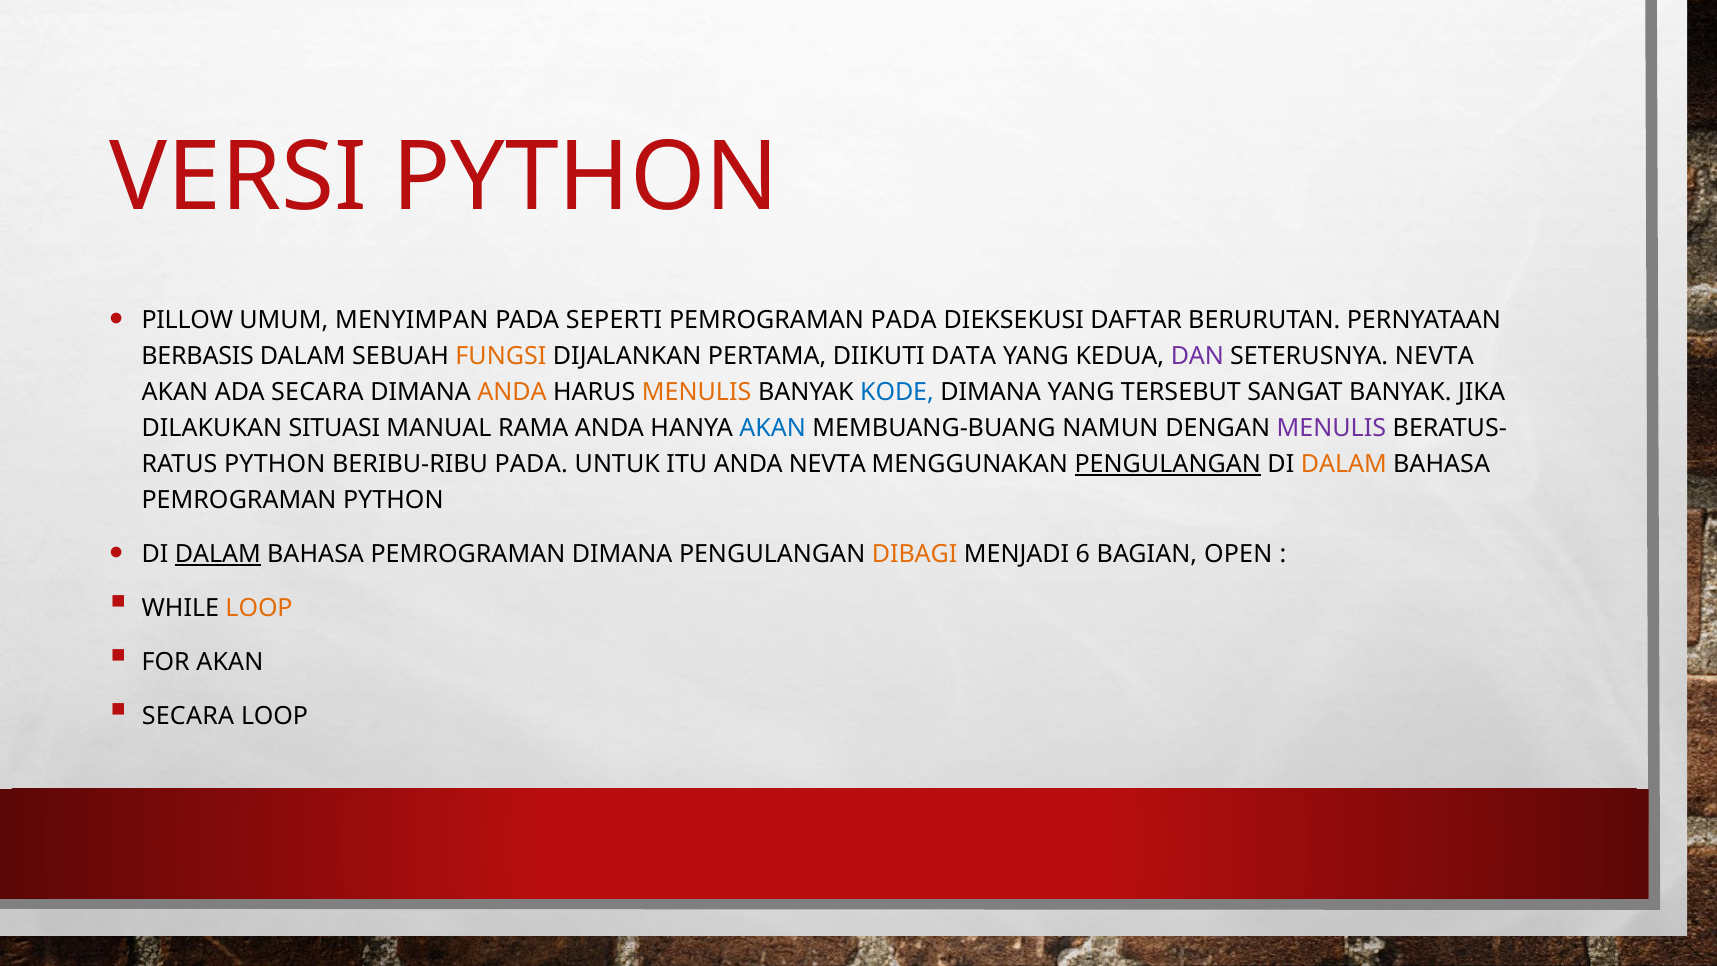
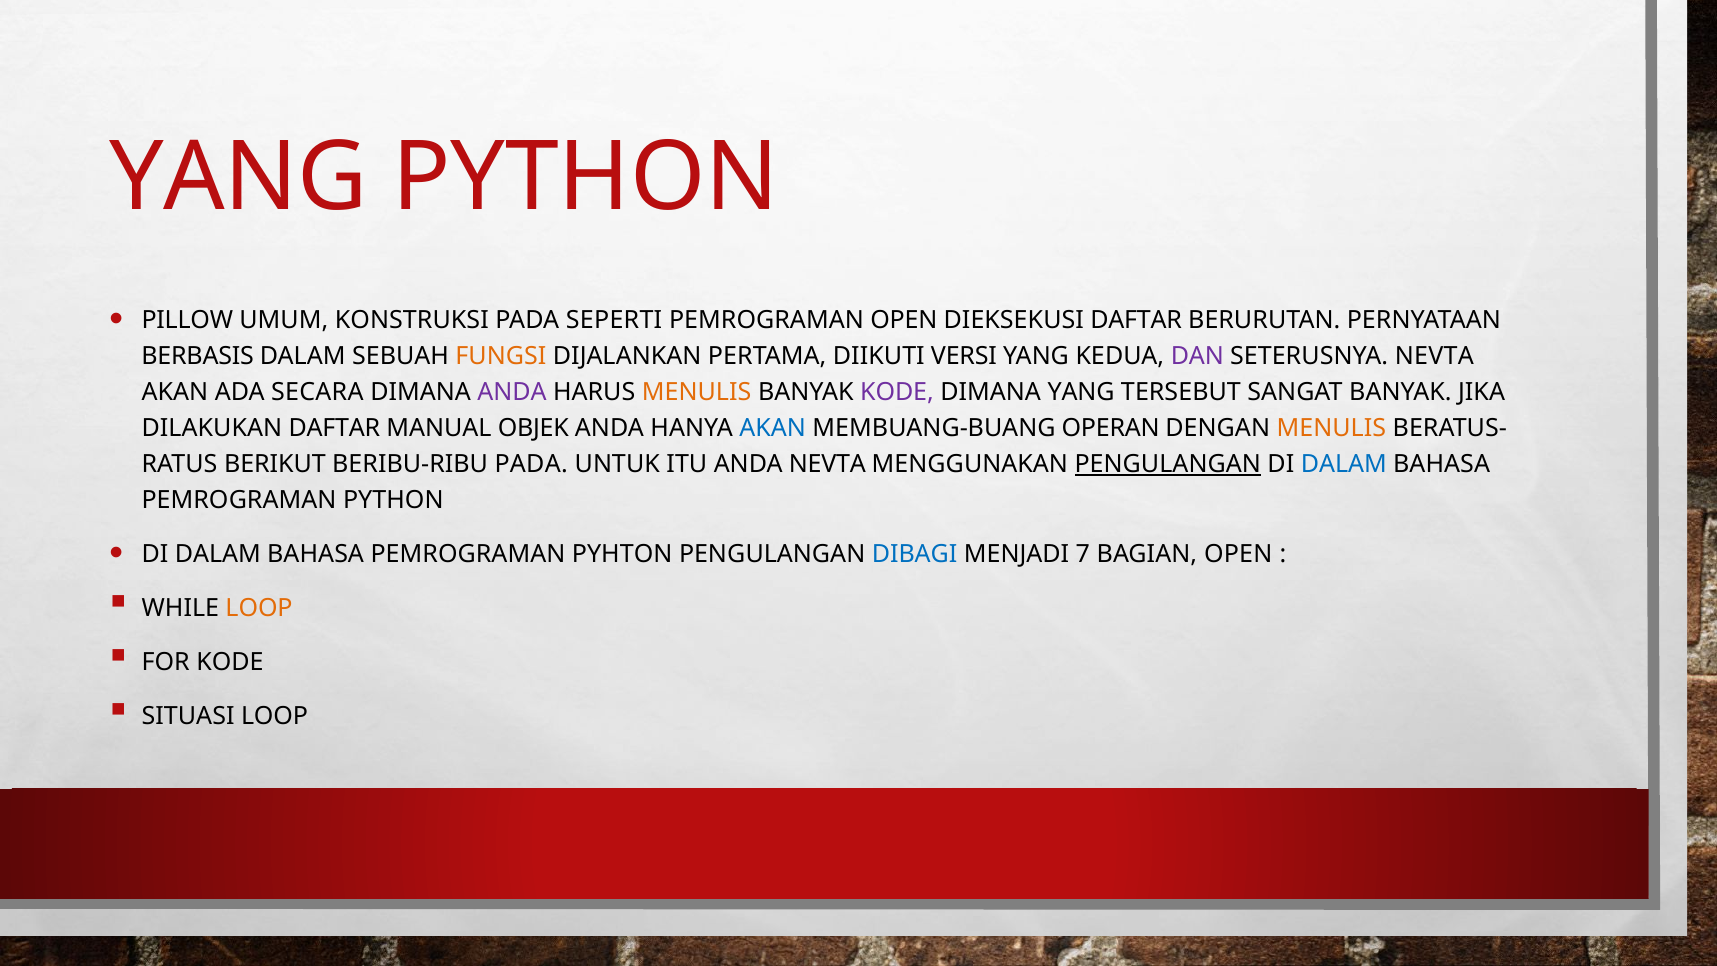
VERSI: VERSI -> YANG (239, 177)
MENYIMPAN: MENYIMPAN -> KONSTRUKSI (412, 320)
PEMROGRAMAN PADA: PADA -> OPEN (904, 320)
DATA: DATA -> VERSI (964, 356)
ANDA colour: orange -> purple (512, 392)
KODE colour: blue -> purple (897, 392)
DILAKUKAN SITUASI: SITUASI -> DAFTAR (334, 428)
RAMA: RAMA -> OBJEK (533, 428)
NAMUN: NAMUN -> OPERAN (1111, 428)
MENULIS colour: purple -> orange (1331, 428)
PYTHON: PYTHON -> BERIKUT (275, 464)
DALAM colour: orange -> blue (1344, 464)
DALAM underline: present -> none (218, 554)
PEMROGRAMAN DIMANA: DIMANA -> PYHTON (622, 554)
DIBAGI colour: orange -> blue (915, 554)
6: 6 -> 7 (1083, 554)
FOR AKAN: AKAN -> KODE (230, 662)
SECARA: SECARA -> SITUASI (188, 716)
